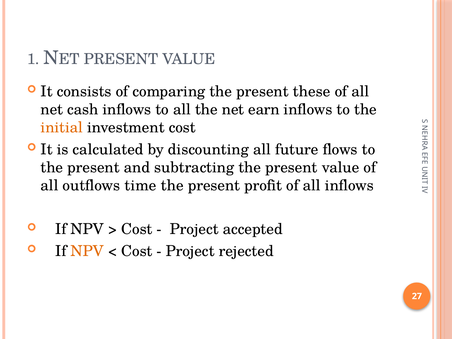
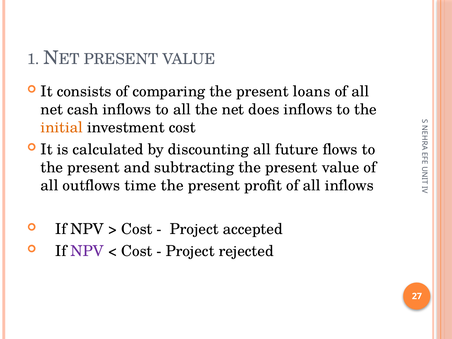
these: these -> loans (312, 91)
earn: earn -> does (264, 110)
NPV colour: orange -> purple (87, 251)
